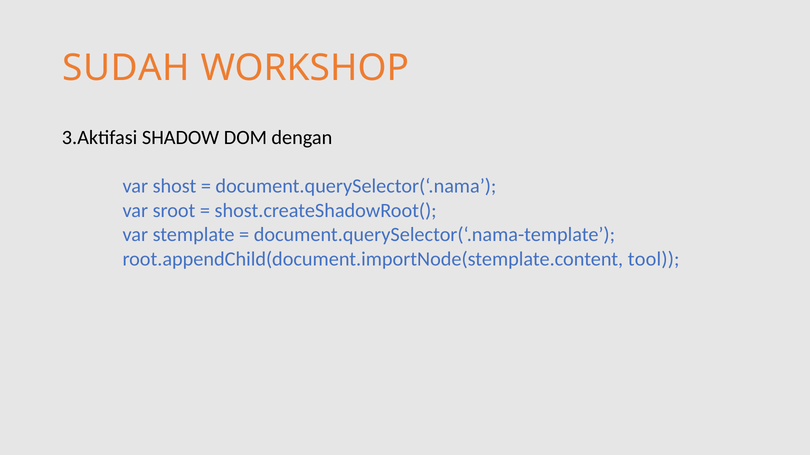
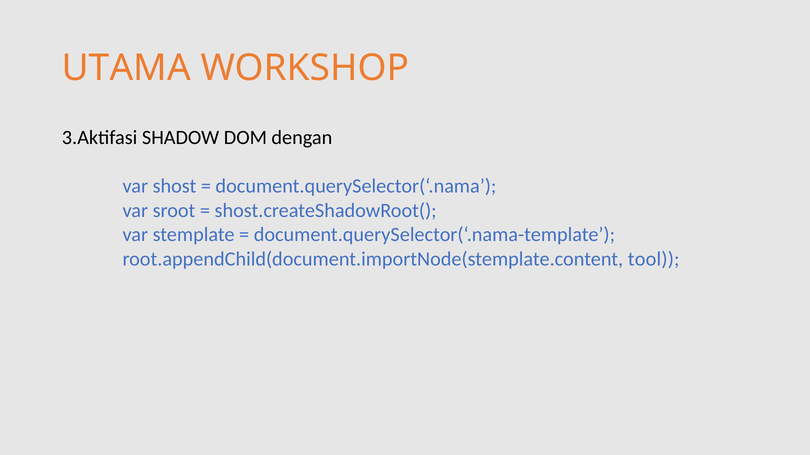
SUDAH: SUDAH -> UTAMA (126, 68)
